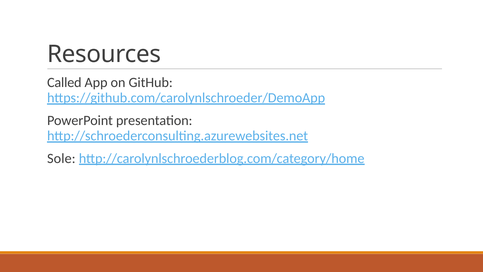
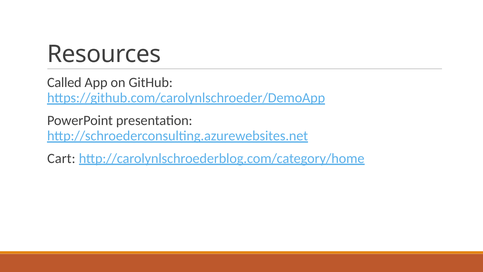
Sole: Sole -> Cart (61, 158)
